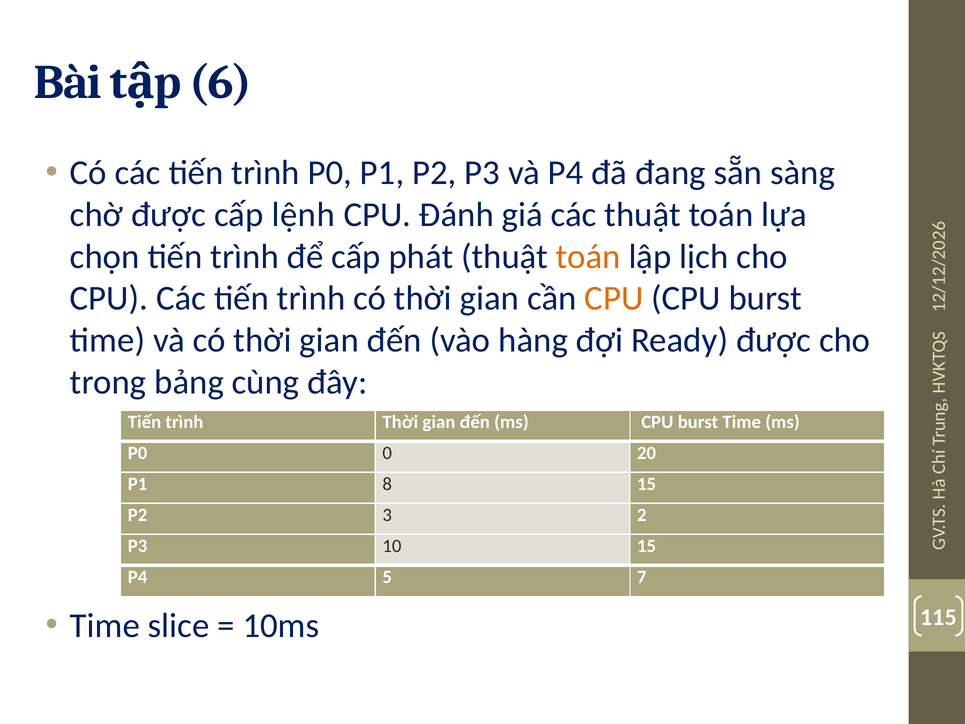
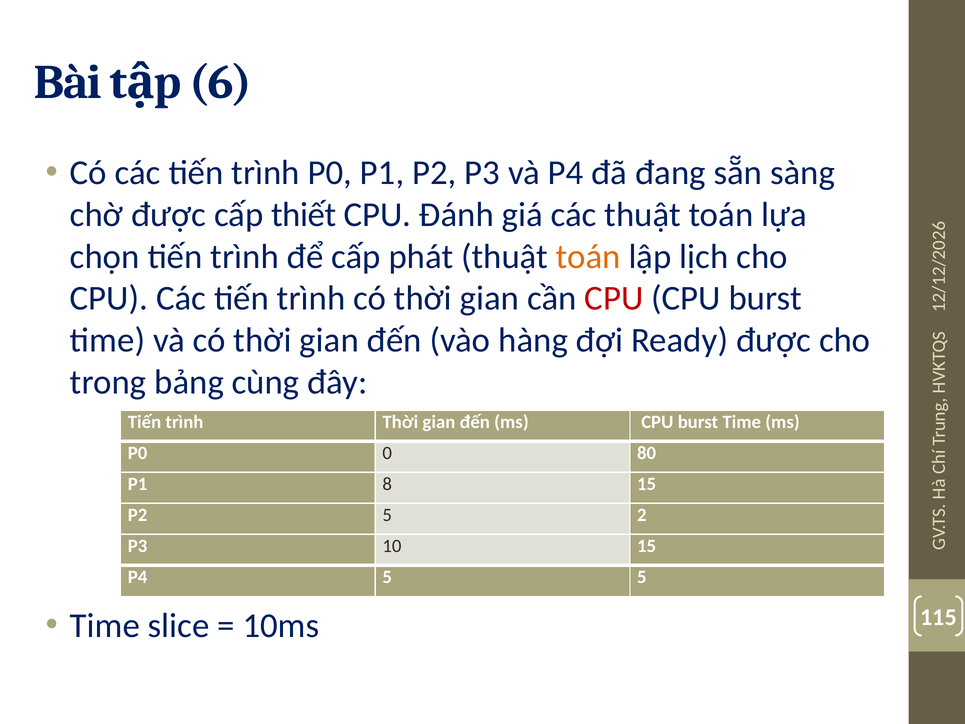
lệnh: lệnh -> thiết (304, 215)
CPU colour: orange -> red (614, 298)
20: 20 -> 80 (647, 453)
P2 3: 3 -> 5 (387, 515)
5 7: 7 -> 5 (642, 577)
